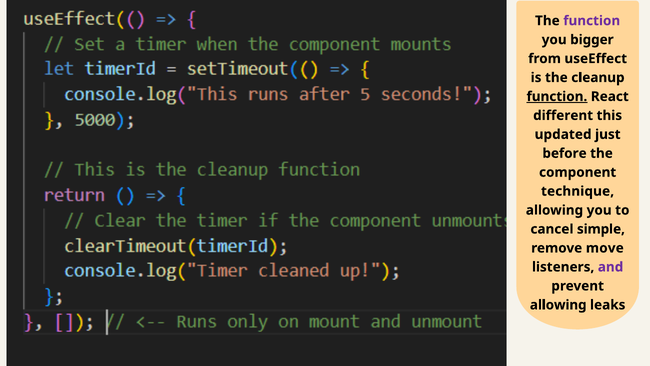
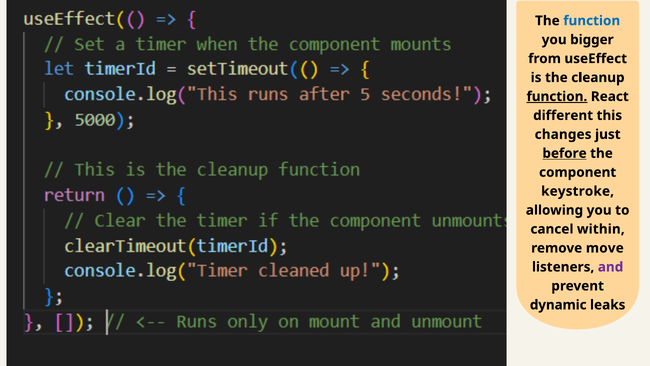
function colour: purple -> blue (592, 21)
updated: updated -> changes (563, 134)
before underline: none -> present (565, 153)
technique: technique -> keystroke (578, 191)
simple: simple -> within (601, 229)
allowing: allowing -> dynamic (558, 305)
